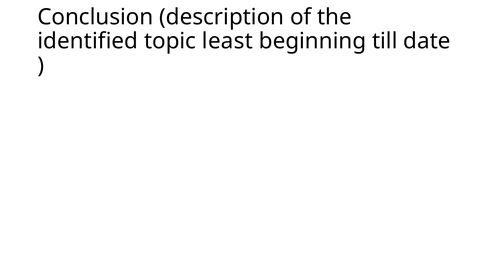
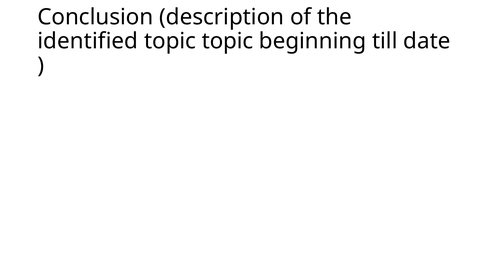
topic least: least -> topic (228, 41)
